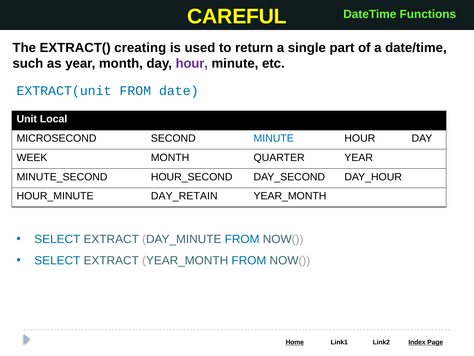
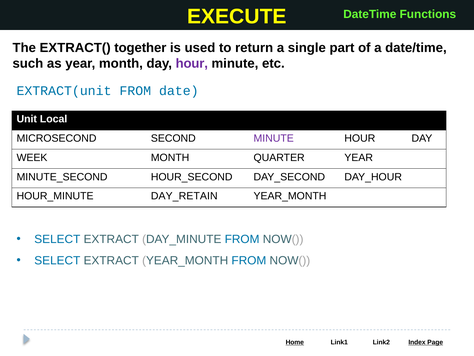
CAREFUL: CAREFUL -> EXECUTE (237, 16)
creating: creating -> together (140, 48)
MINUTE colour: blue -> purple (274, 138)
